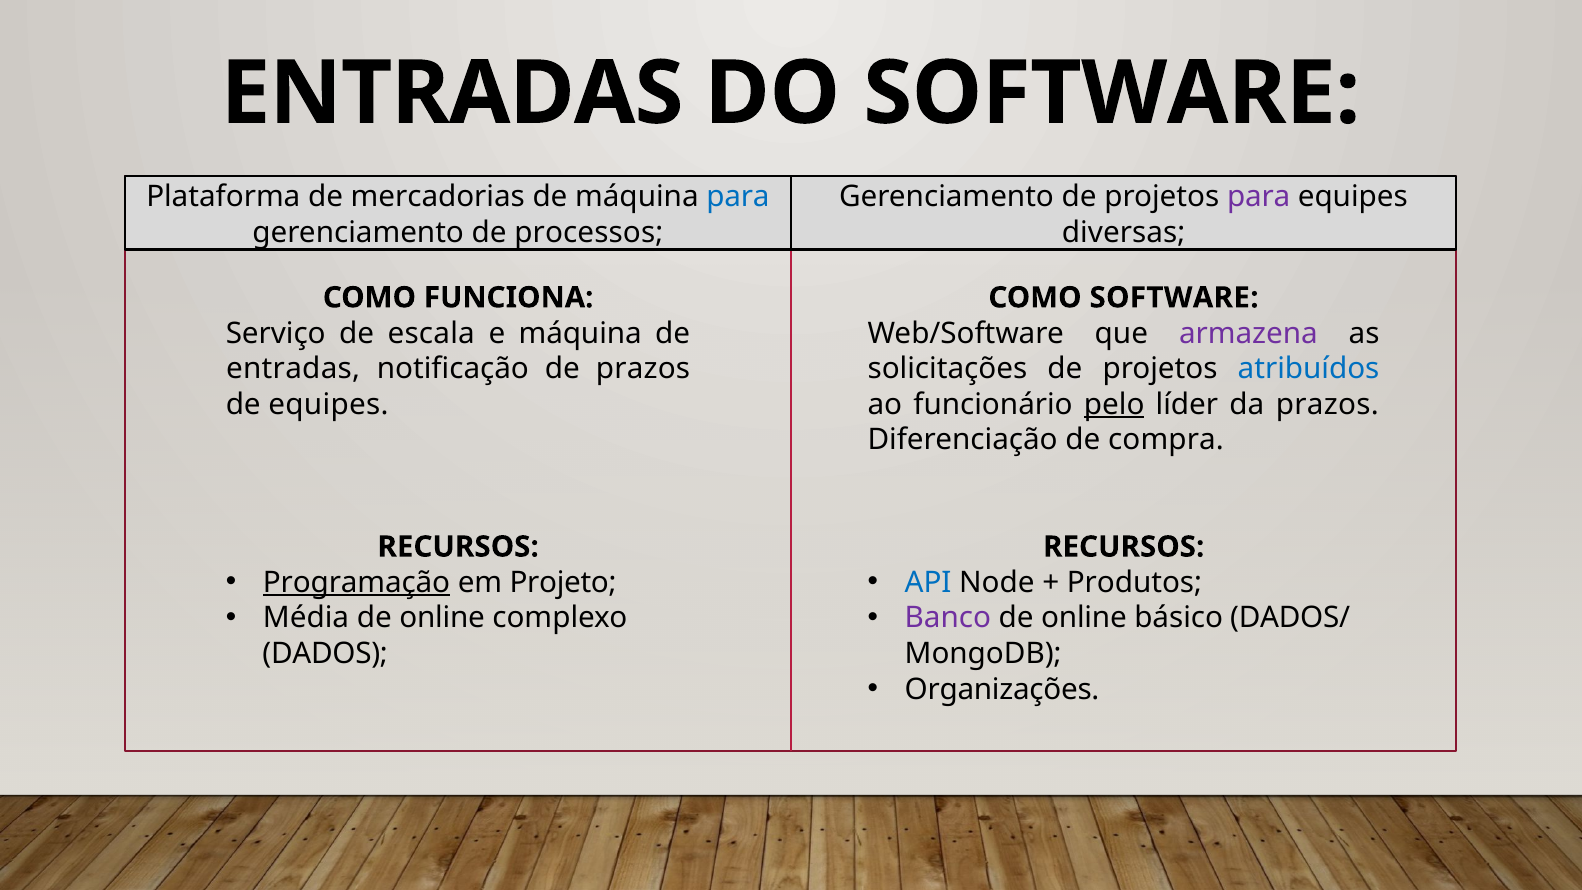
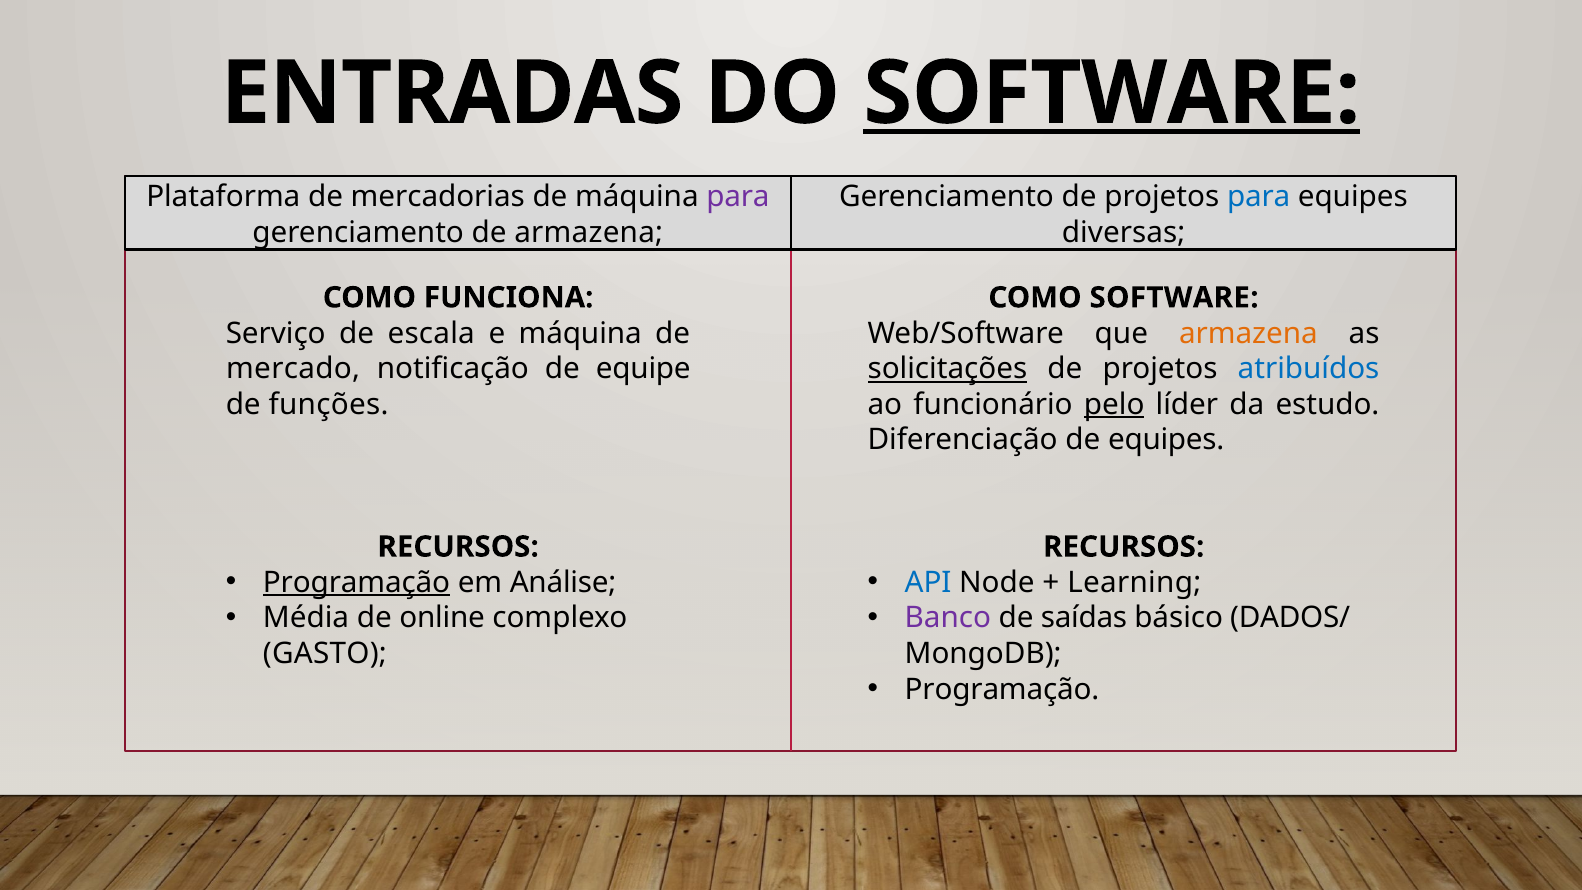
SOFTWARE underline: none -> present (1112, 94)
para colour: blue -> purple (738, 197)
para colour: purple -> blue (1259, 197)
de processos: processos -> armazena (589, 233)
armazena colour: purple -> orange (1248, 333)
entradas: entradas -> mercado (293, 369)
de prazos: prazos -> equipe (643, 369)
solicitações underline: none -> present (947, 369)
de equipes: equipes -> funções (329, 404)
da prazos: prazos -> estudo (1327, 404)
de compra: compra -> equipes (1166, 440)
Projeto: Projeto -> Análise (563, 582)
Produtos: Produtos -> Learning (1134, 582)
online: online -> saídas (1084, 618)
DADOS: DADOS -> GASTO (325, 654)
Organizações: Organizações -> Programação (1002, 689)
